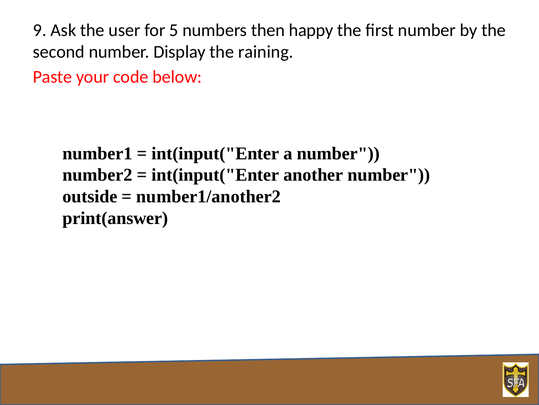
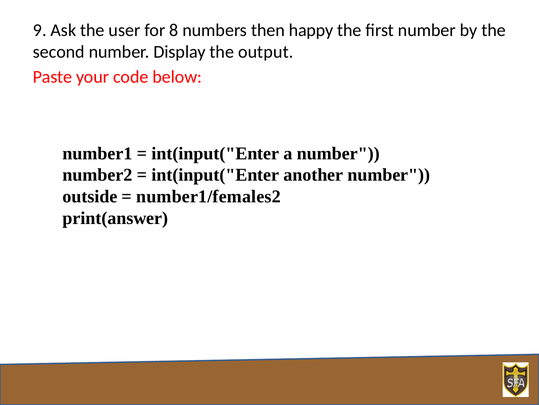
5: 5 -> 8 (174, 30)
raining: raining -> output (266, 52)
number1/another2: number1/another2 -> number1/females2 (208, 196)
